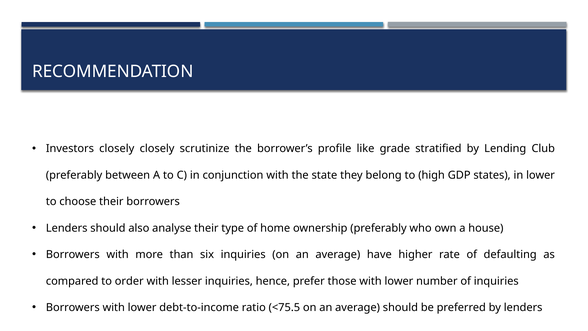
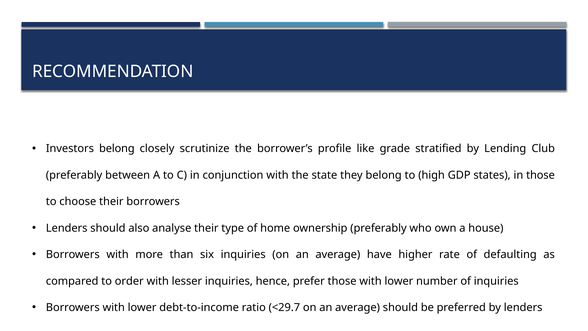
Investors closely: closely -> belong (117, 149)
in lower: lower -> those (541, 175)
<75.5: <75.5 -> <29.7 (284, 307)
